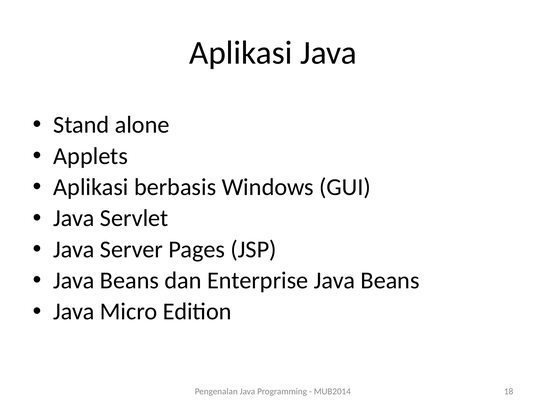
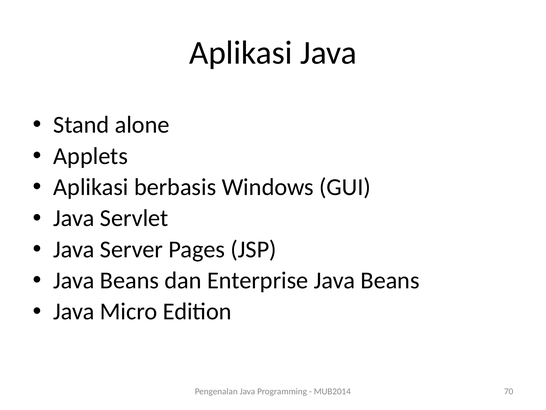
18: 18 -> 70 (509, 391)
